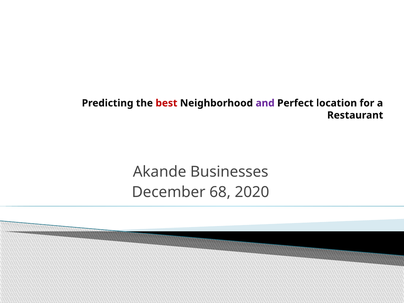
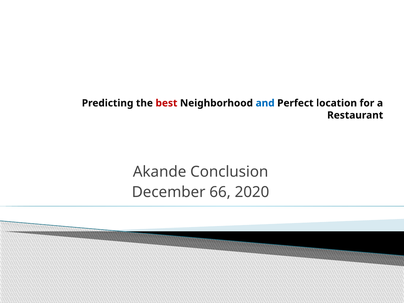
and colour: purple -> blue (265, 103)
Businesses: Businesses -> Conclusion (229, 172)
68: 68 -> 66 (220, 192)
